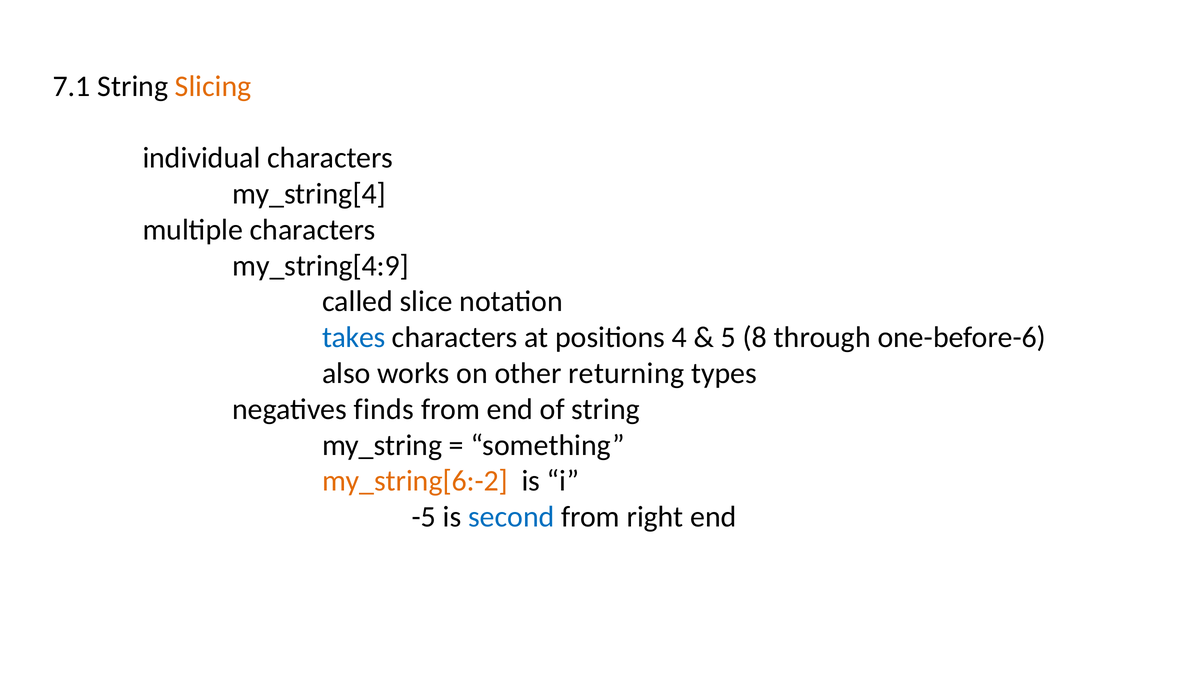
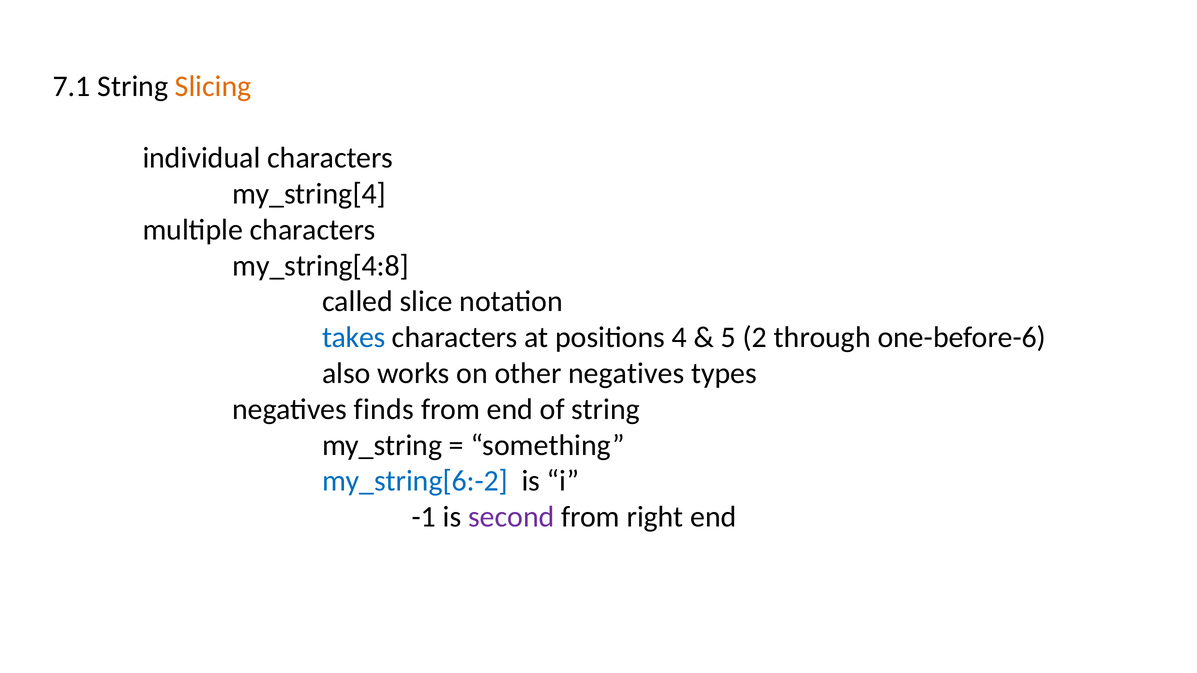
my_string[4:9: my_string[4:9 -> my_string[4:8 (321, 266)
8: 8 -> 2 (755, 338)
other returning: returning -> negatives (626, 374)
my_string[6:-2 colour: orange -> blue (415, 481)
-5: -5 -> -1 (424, 517)
second colour: blue -> purple (511, 517)
